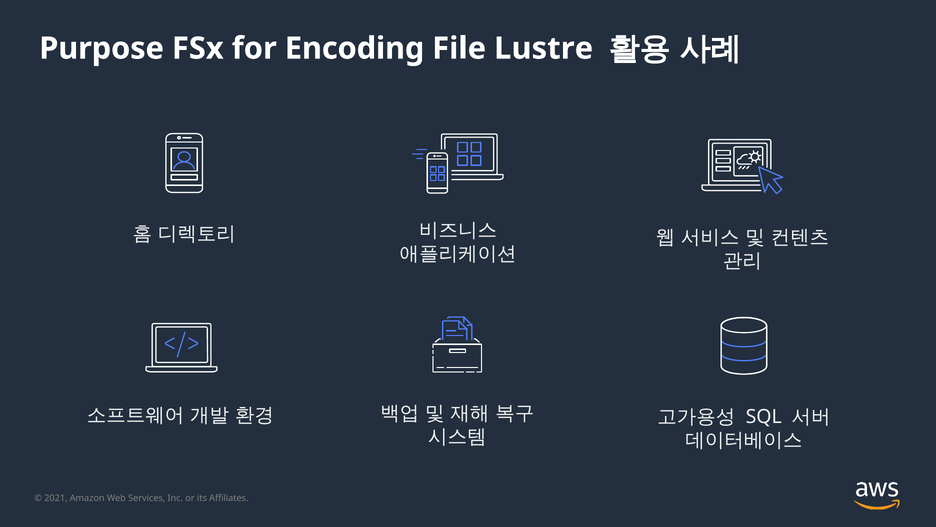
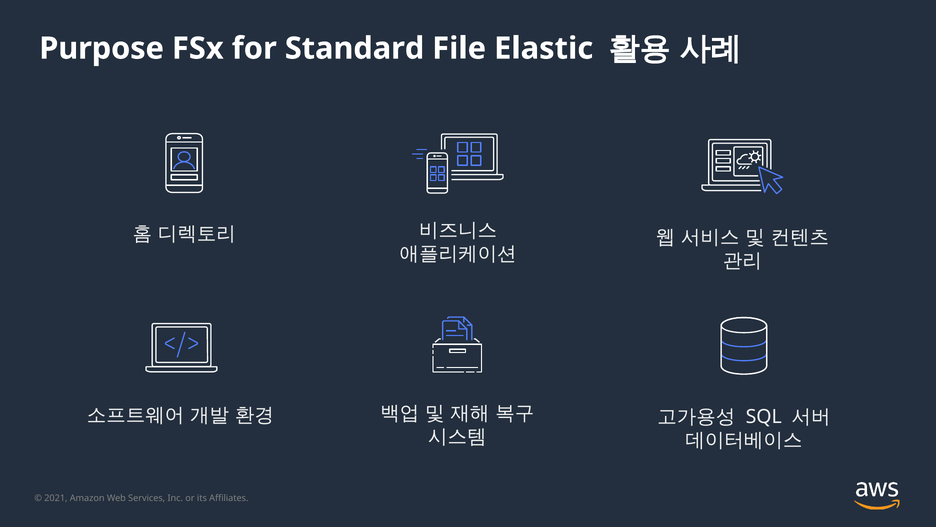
Encoding: Encoding -> Standard (355, 48)
Lustre: Lustre -> Elastic (544, 48)
